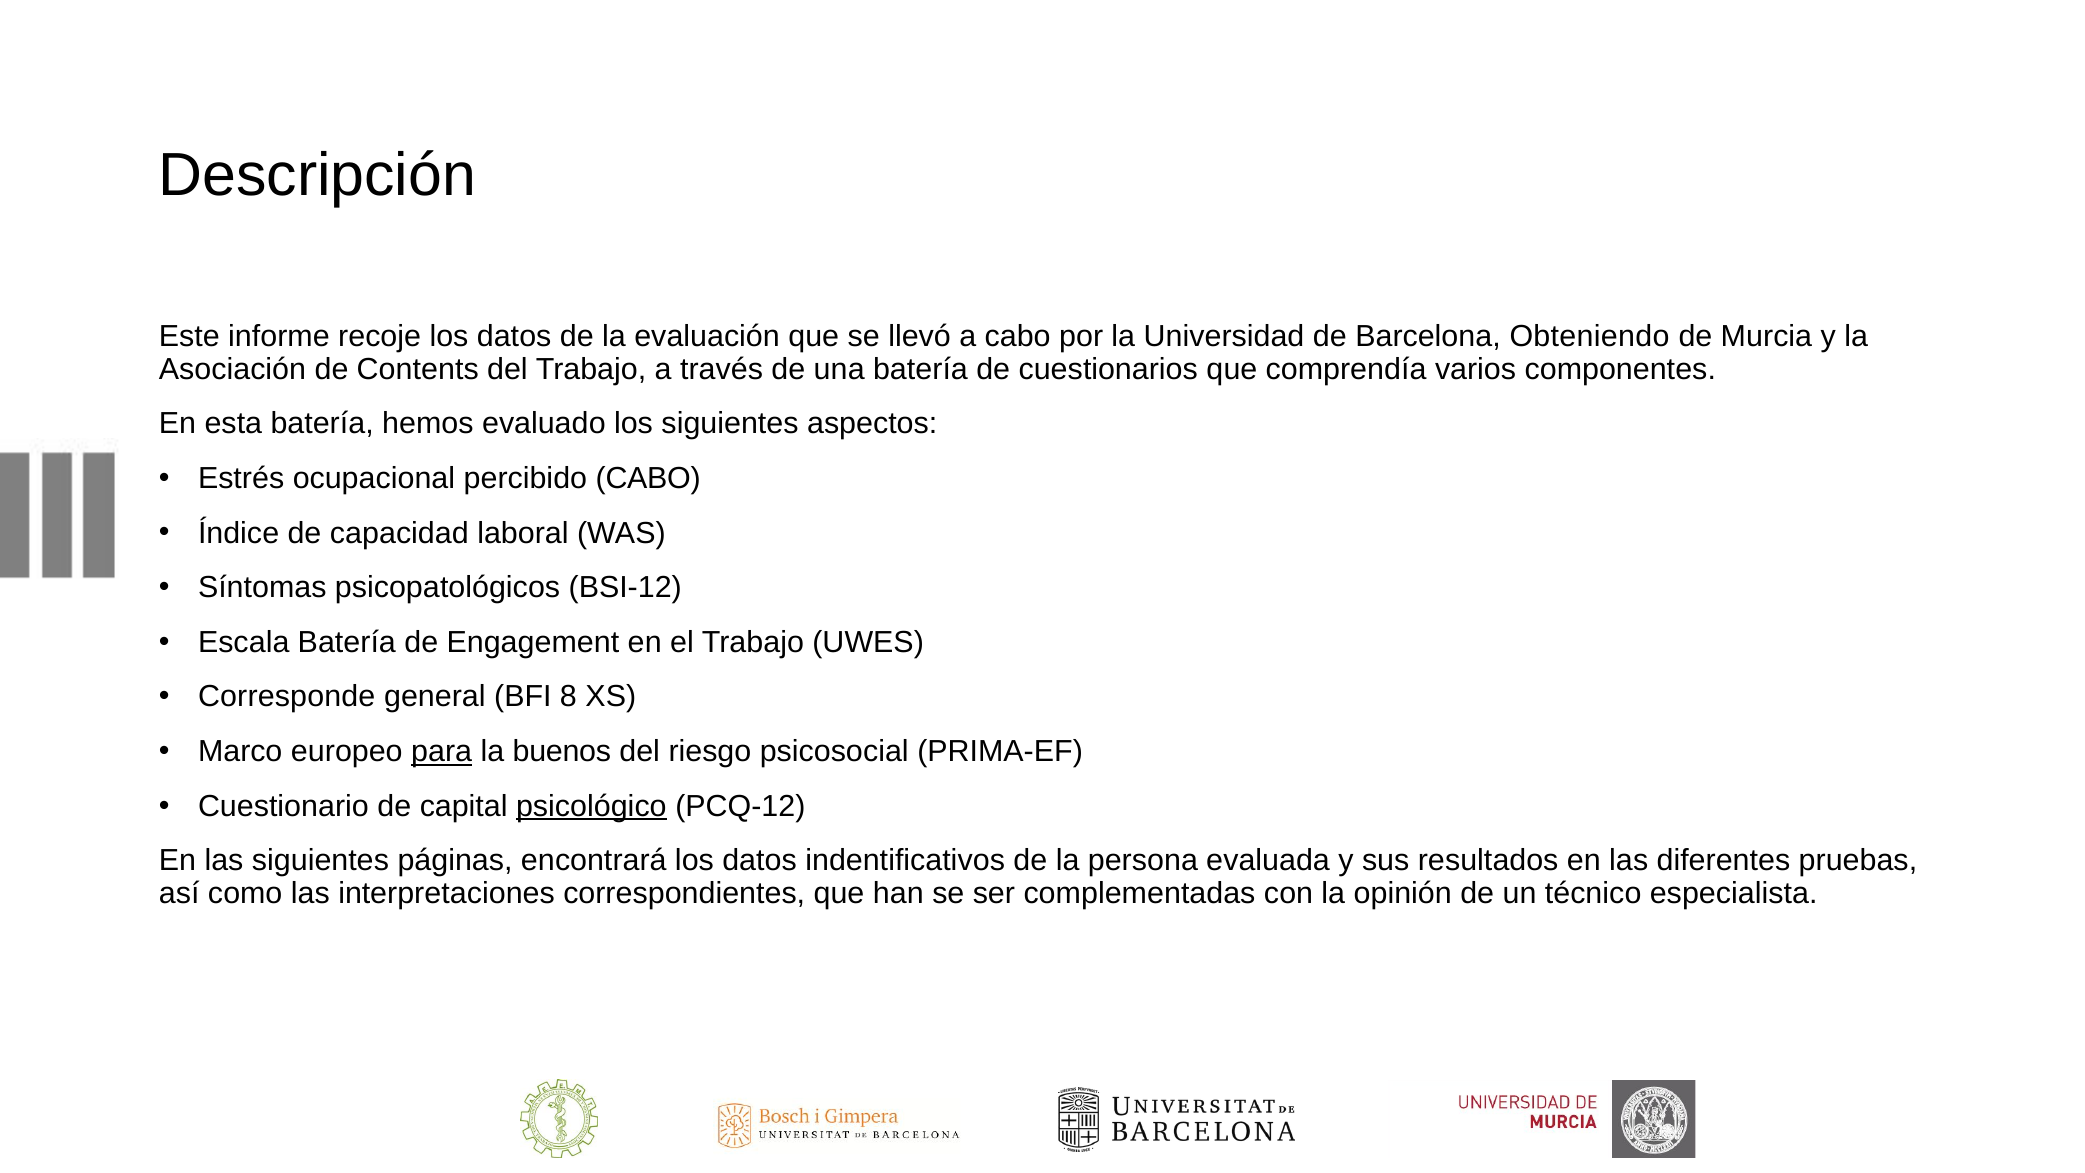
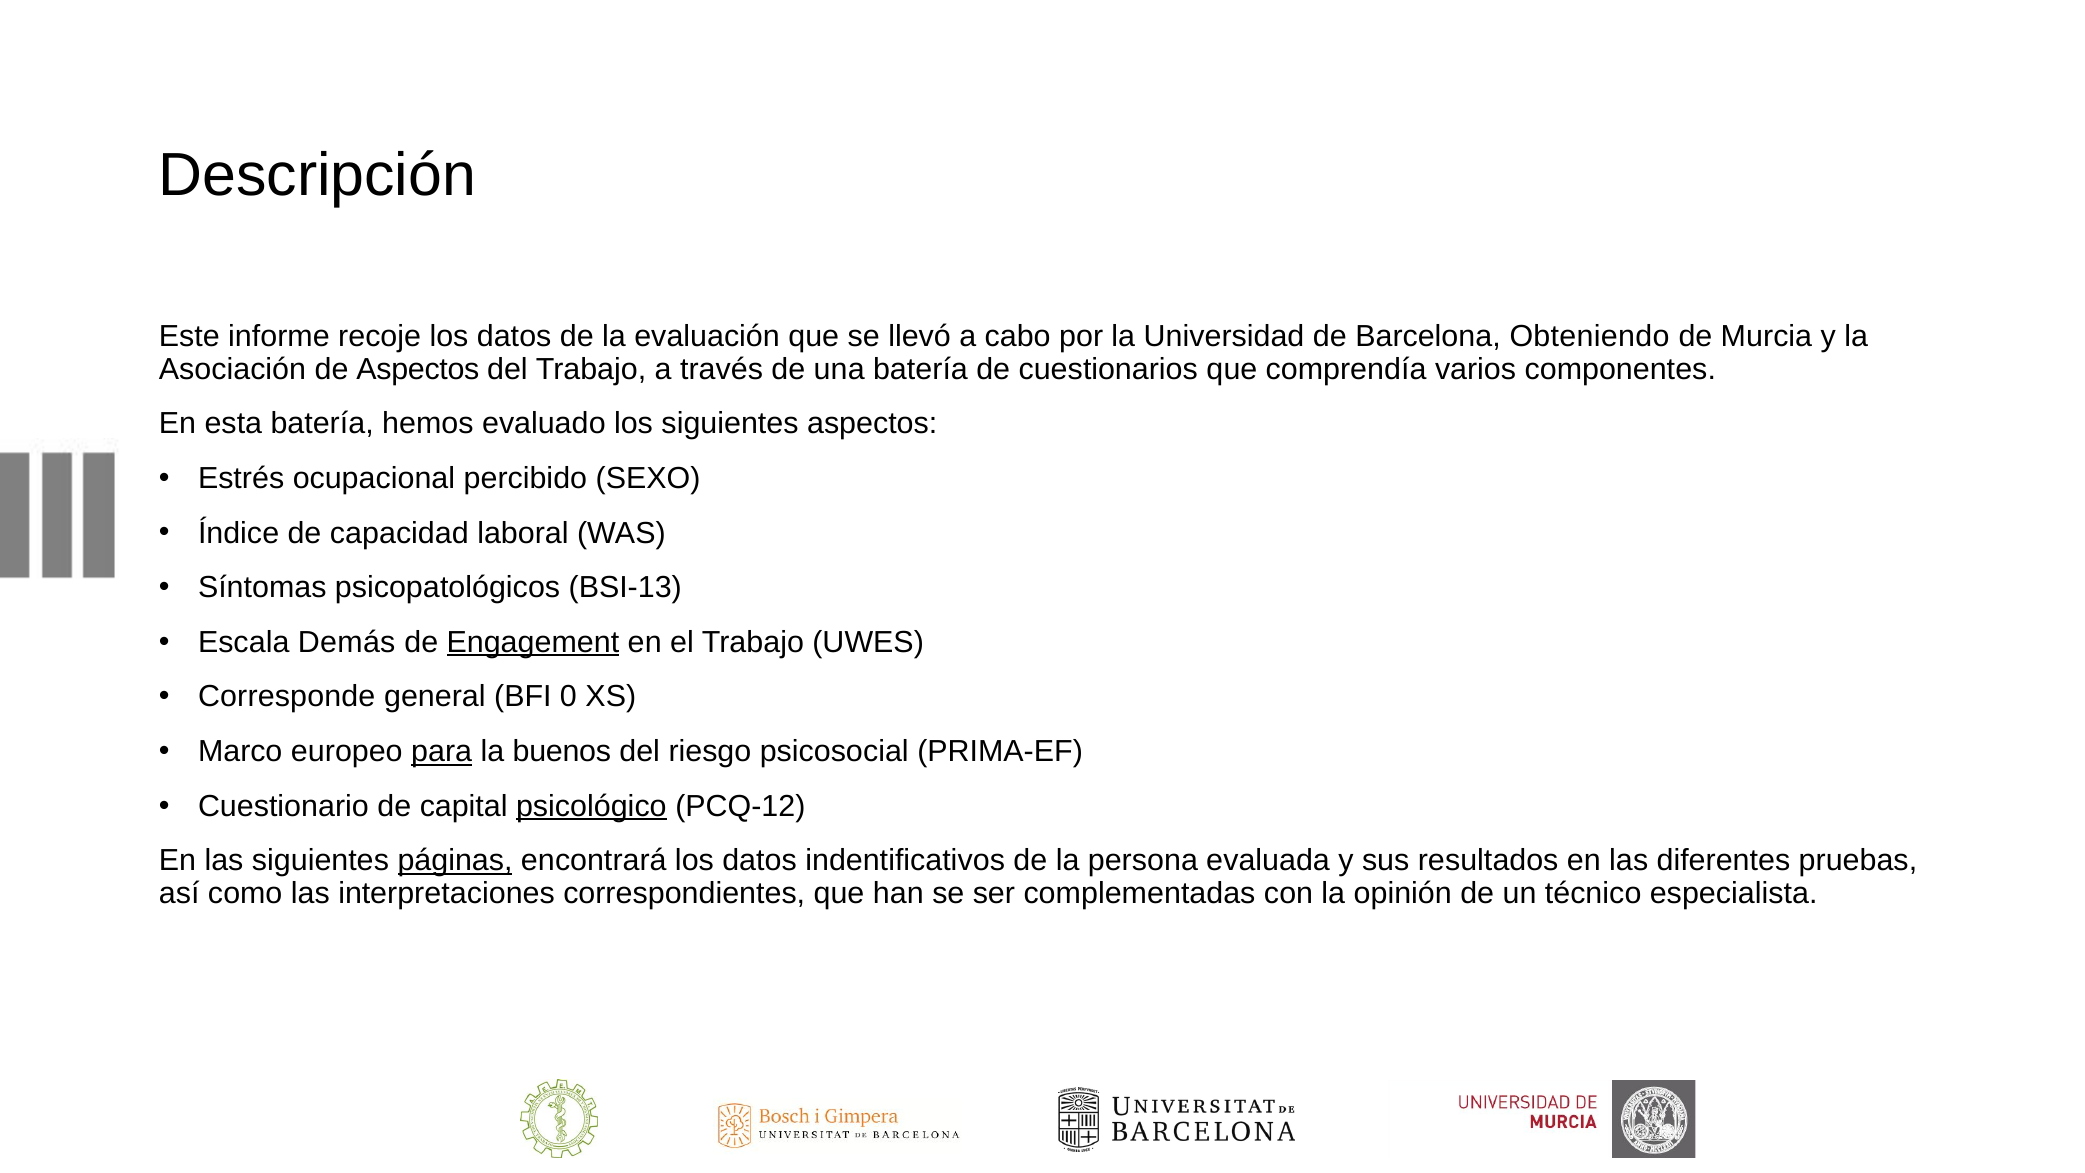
de Contents: Contents -> Aspectos (418, 369)
percibido CABO: CABO -> SEXO (648, 478)
BSI-12: BSI-12 -> BSI-13 (625, 588)
Escala Batería: Batería -> Demás (347, 642)
Engagement underline: none -> present (533, 642)
8: 8 -> 0 (568, 697)
páginas underline: none -> present (455, 861)
